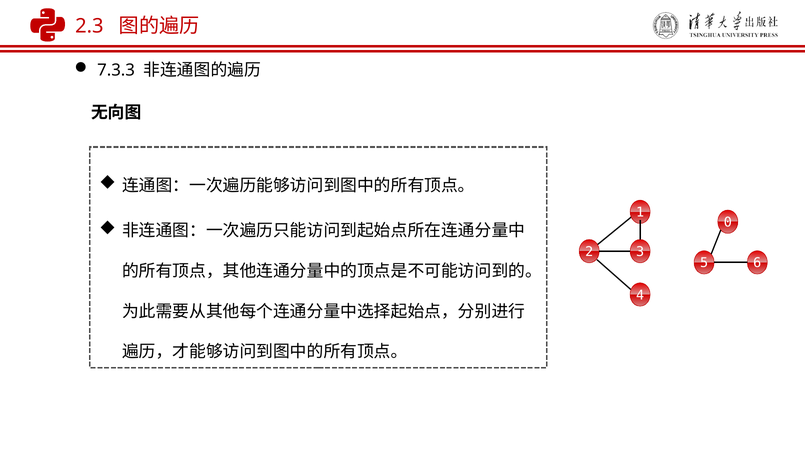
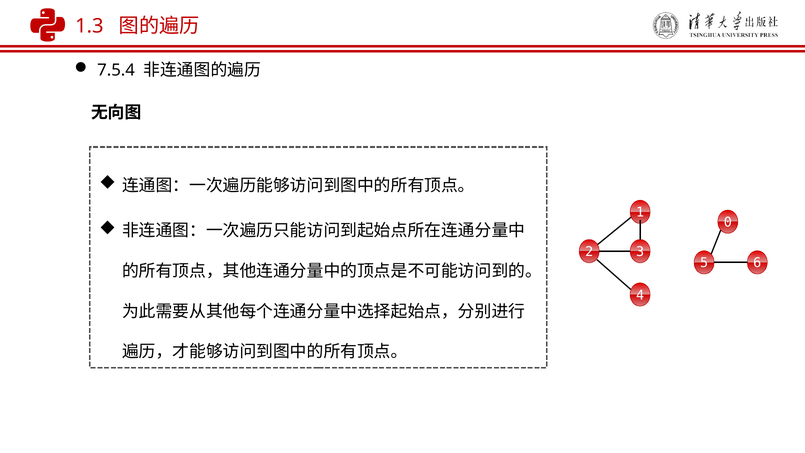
2.3: 2.3 -> 1.3 (89, 26)
7.3.3: 7.3.3 -> 7.5.4 (116, 70)
